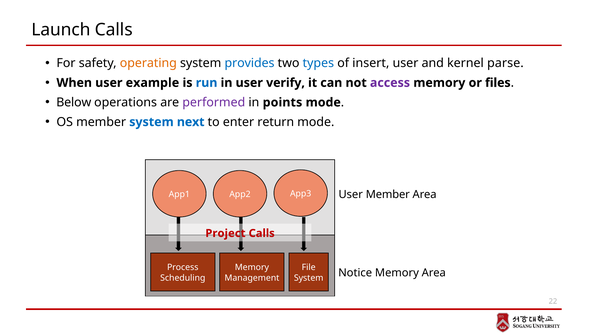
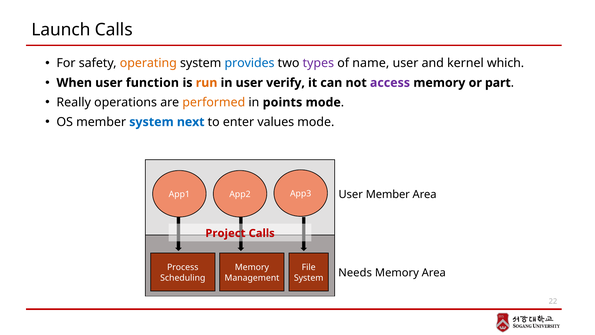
types colour: blue -> purple (318, 63)
insert: insert -> name (371, 63)
parse: parse -> which (506, 63)
example: example -> function (152, 83)
run colour: blue -> orange (207, 83)
files: files -> part (498, 83)
Below: Below -> Really (74, 102)
performed colour: purple -> orange (214, 102)
return: return -> values (276, 122)
Notice: Notice -> Needs (355, 272)
